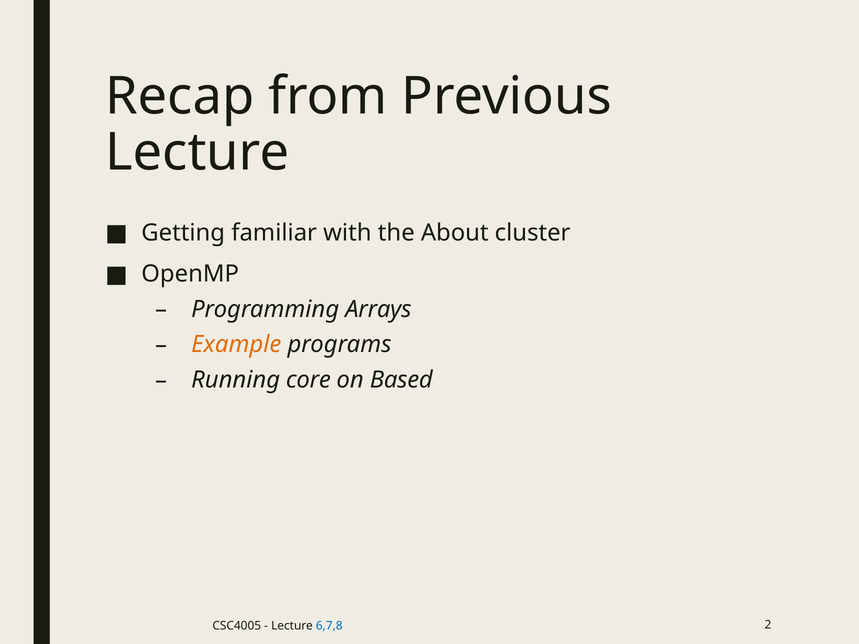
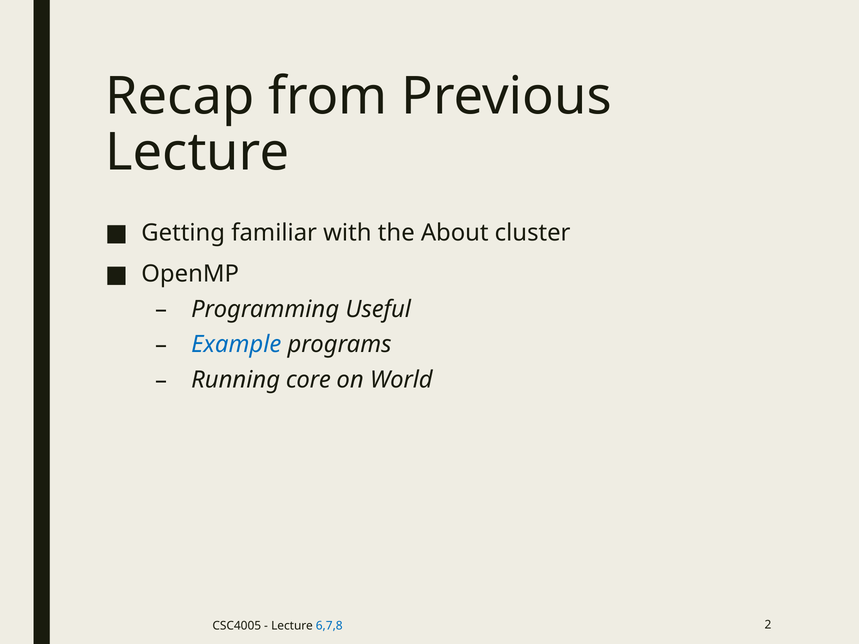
Arrays: Arrays -> Useful (378, 309)
Example colour: orange -> blue (236, 345)
Based: Based -> World (401, 380)
